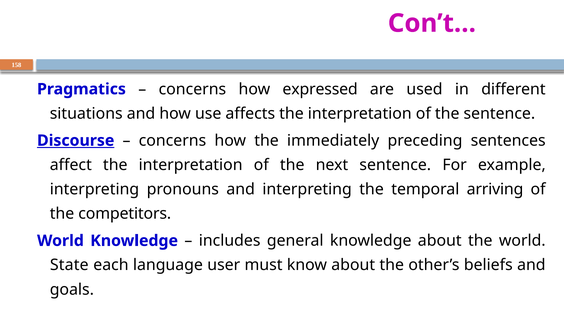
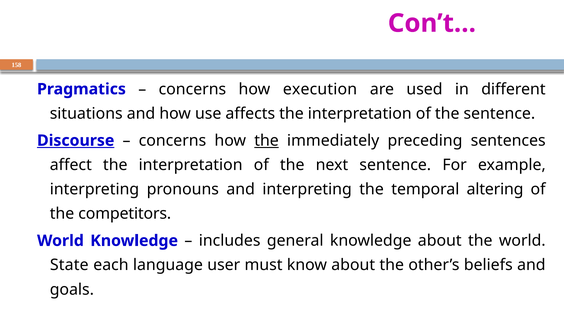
expressed: expressed -> execution (320, 89)
the underline: none -> present (267, 141)
arriving: arriving -> altering (495, 189)
